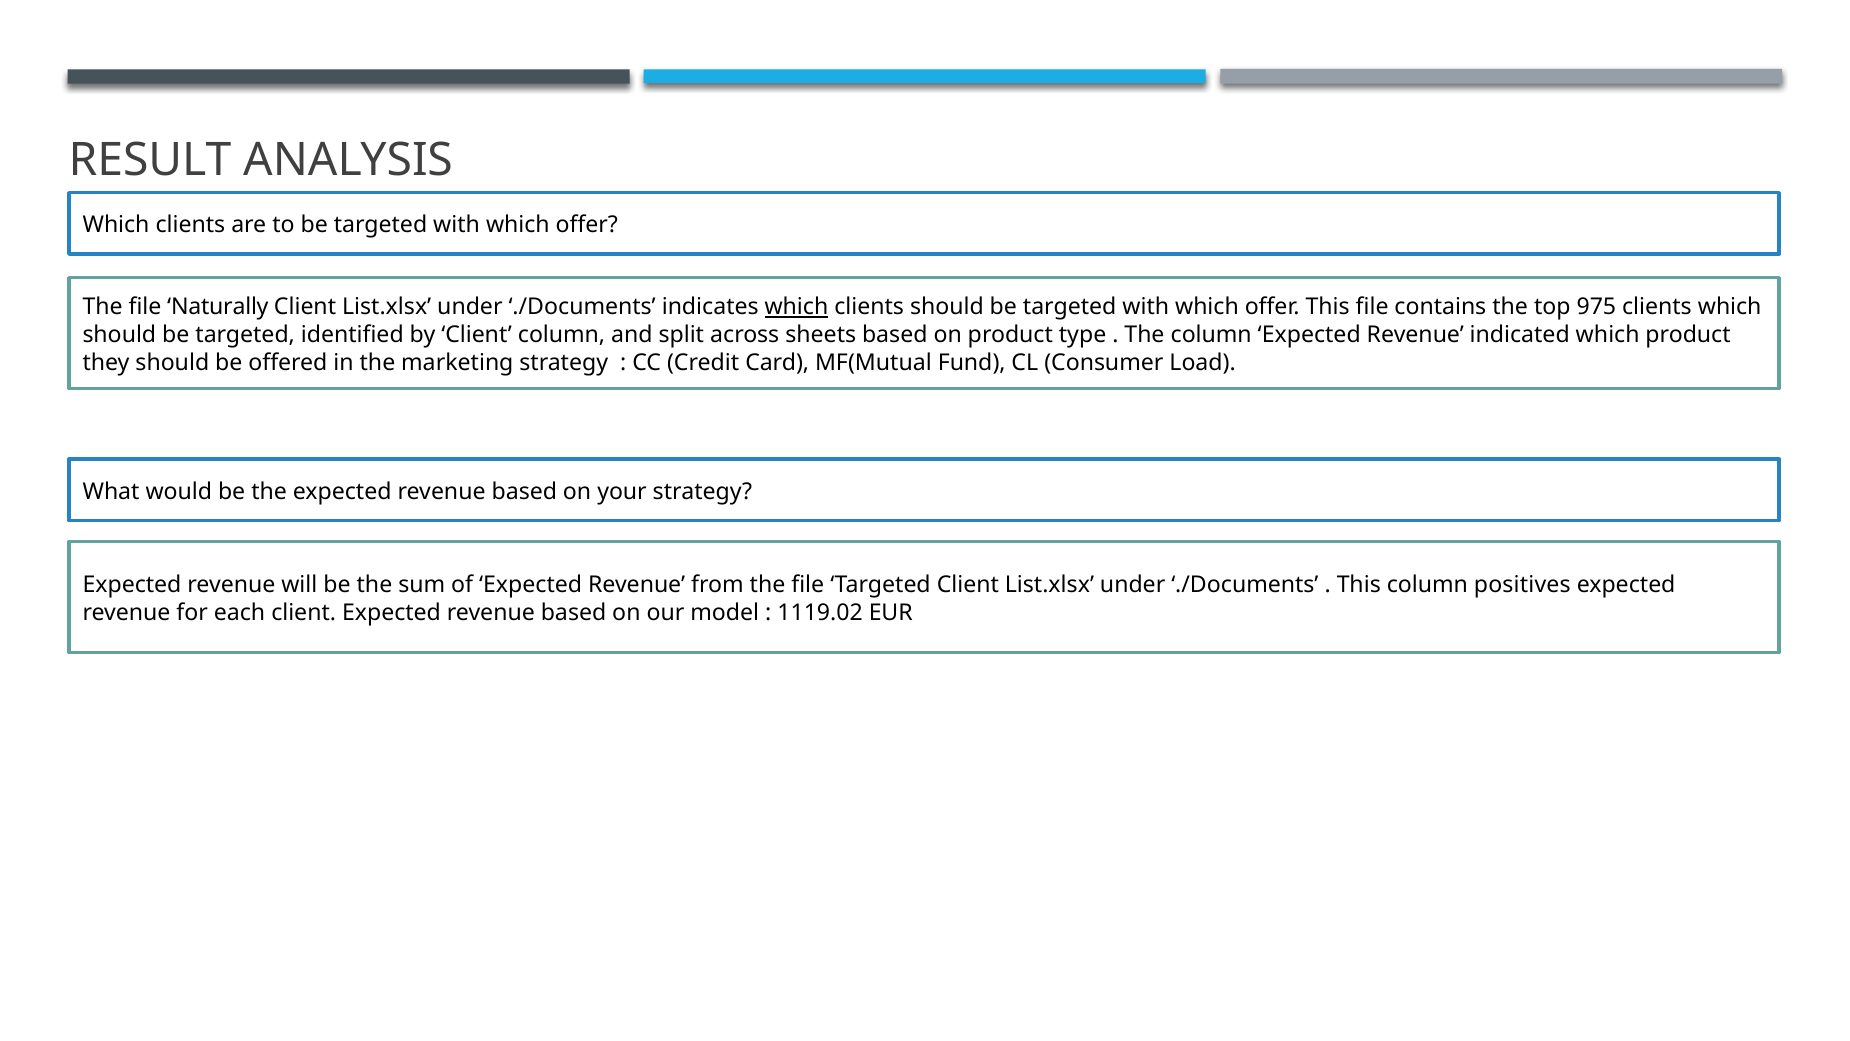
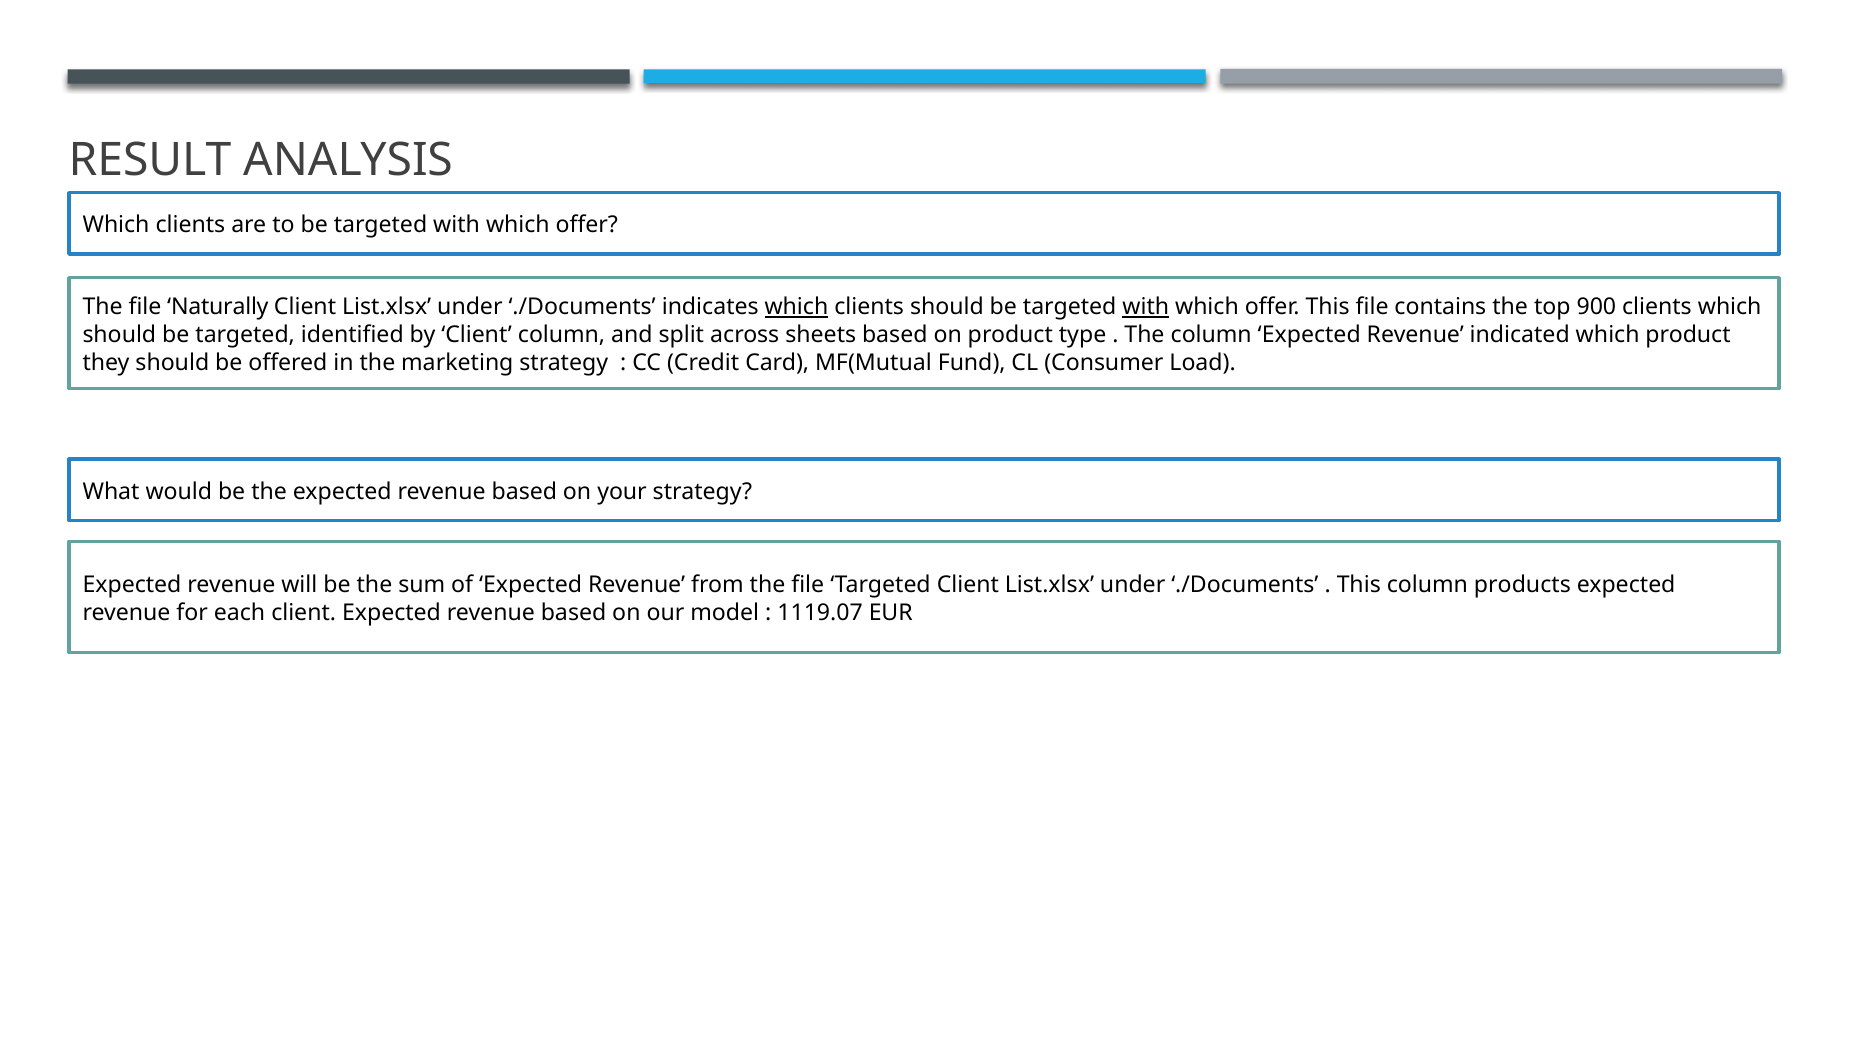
with underline: none -> present (1146, 307)
975: 975 -> 900 (1596, 307)
positives: positives -> products (1522, 585)
1119.02: 1119.02 -> 1119.07 (820, 612)
